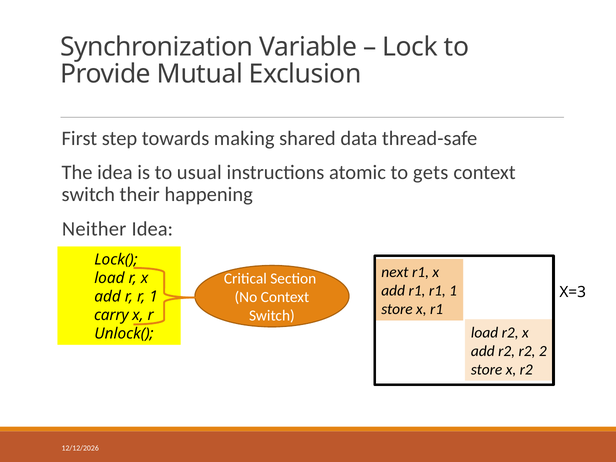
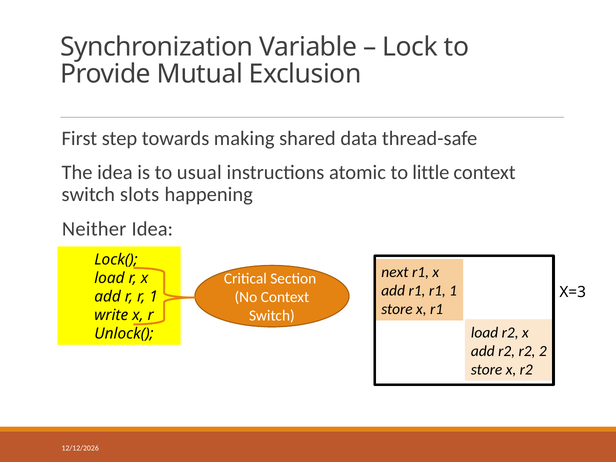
gets: gets -> little (431, 173)
their: their -> slots (140, 195)
carry: carry -> write (111, 315)
